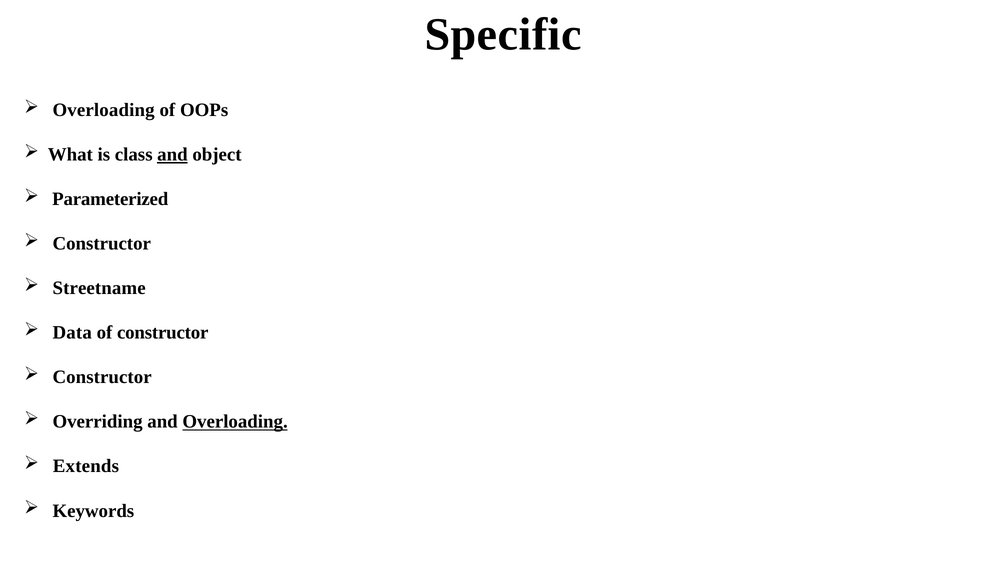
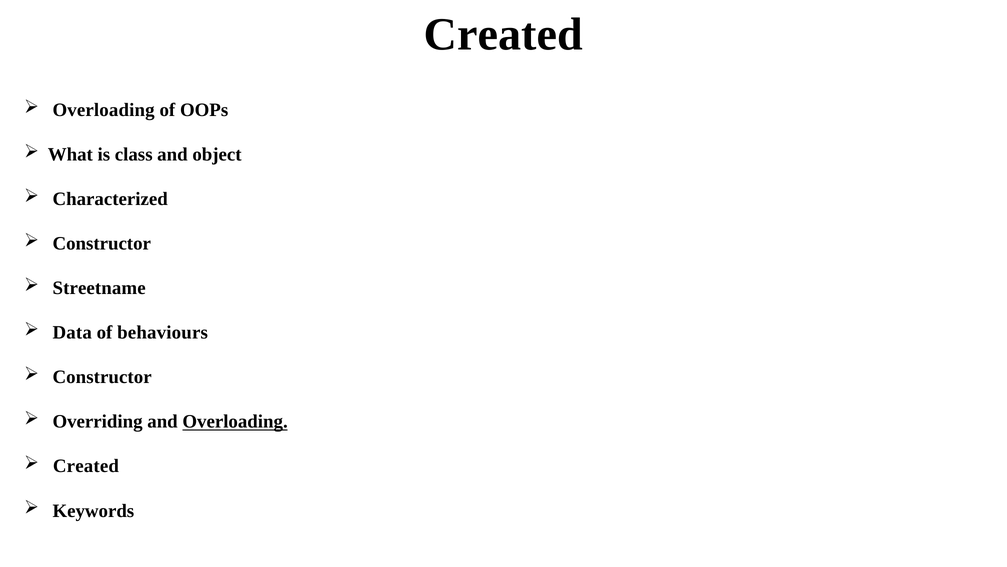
Specific: Specific -> Created (503, 34)
and underline: present -> none (172, 154)
Parameterized: Parameterized -> Characterized (110, 199)
of constructor: constructor -> behaviours (163, 332)
Extends: Extends -> Created (86, 466)
